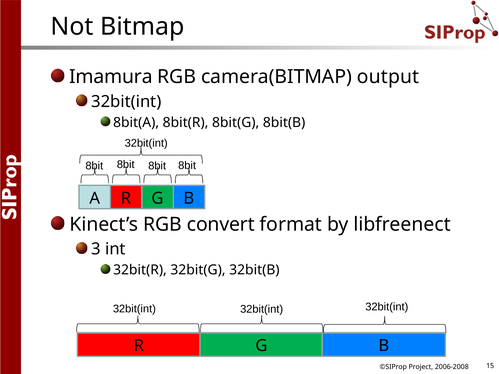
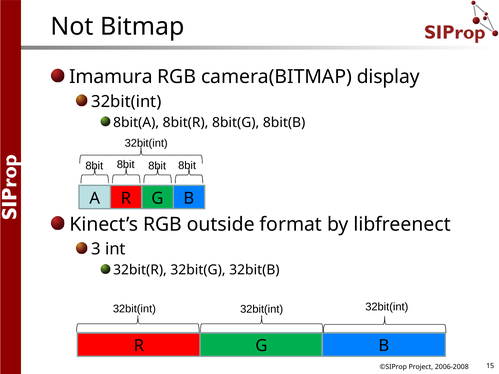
output: output -> display (388, 77)
convert: convert -> outside (221, 224)
